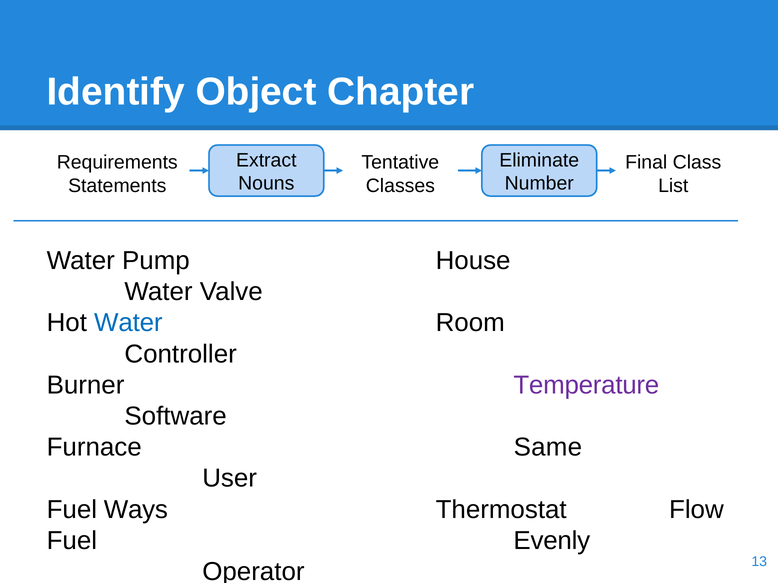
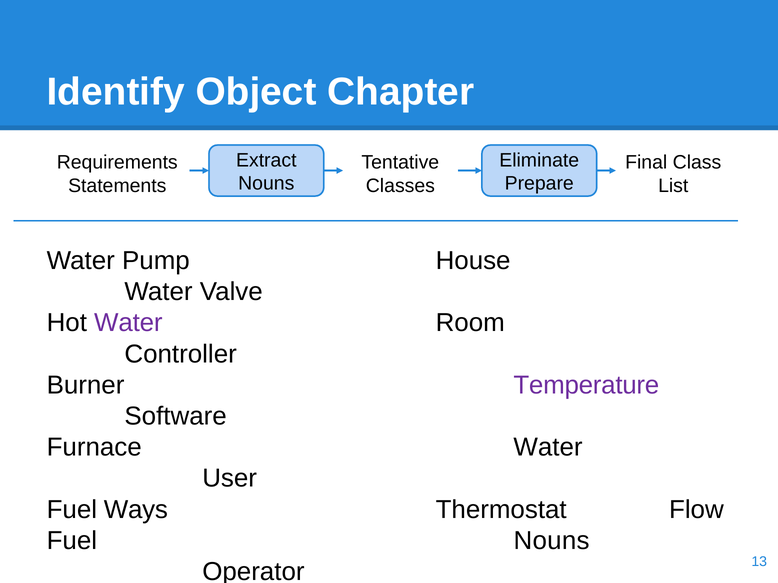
Number: Number -> Prepare (539, 184)
Water colour: blue -> purple (128, 323)
Furnace Same: Same -> Water (548, 448)
Fuel Evenly: Evenly -> Nouns (552, 541)
